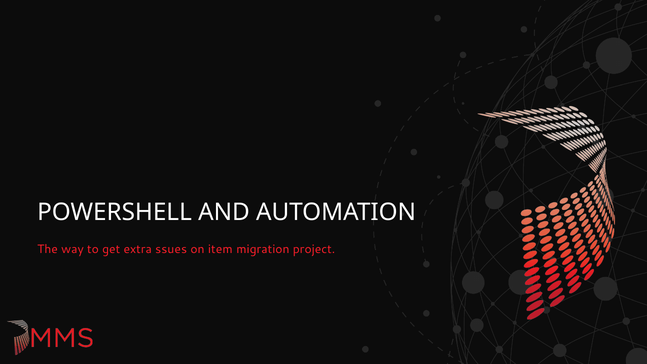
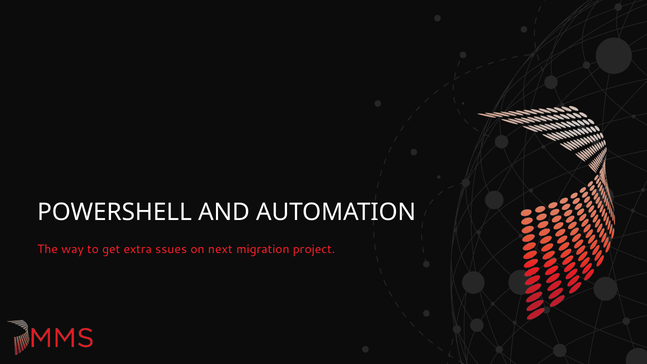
item: item -> next (220, 249)
